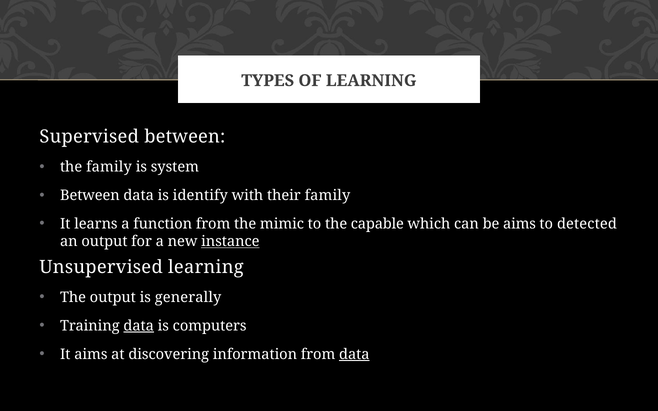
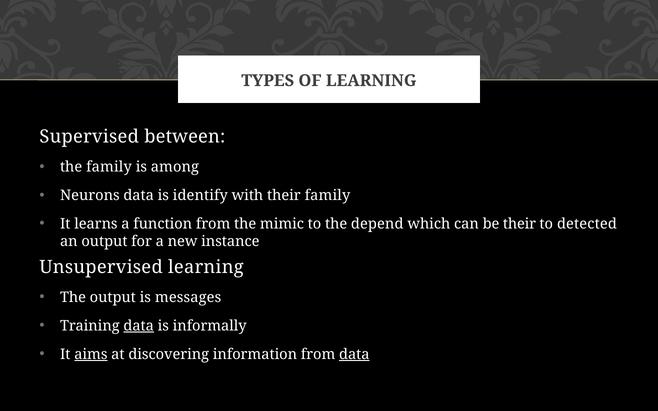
system: system -> among (175, 167)
Between: Between -> Neurons (90, 196)
capable: capable -> depend (377, 224)
be aims: aims -> their (520, 224)
instance underline: present -> none (230, 242)
generally: generally -> messages (188, 298)
computers: computers -> informally (210, 326)
aims underline: none -> present (91, 354)
